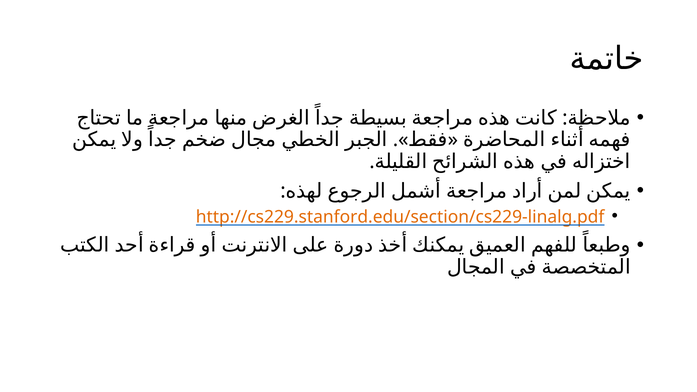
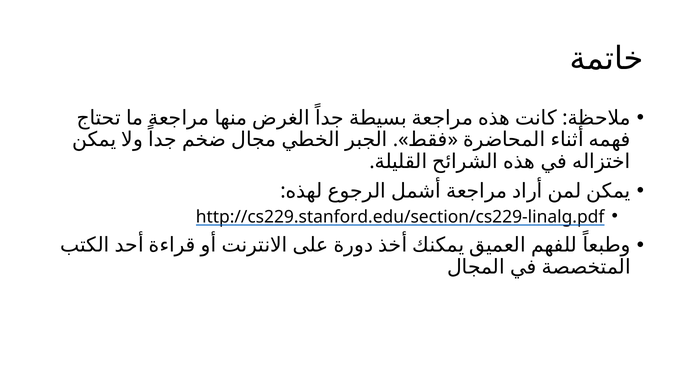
http://cs229.stanford.edu/section/cs229-linalg.pdf colour: orange -> black (400, 217)
